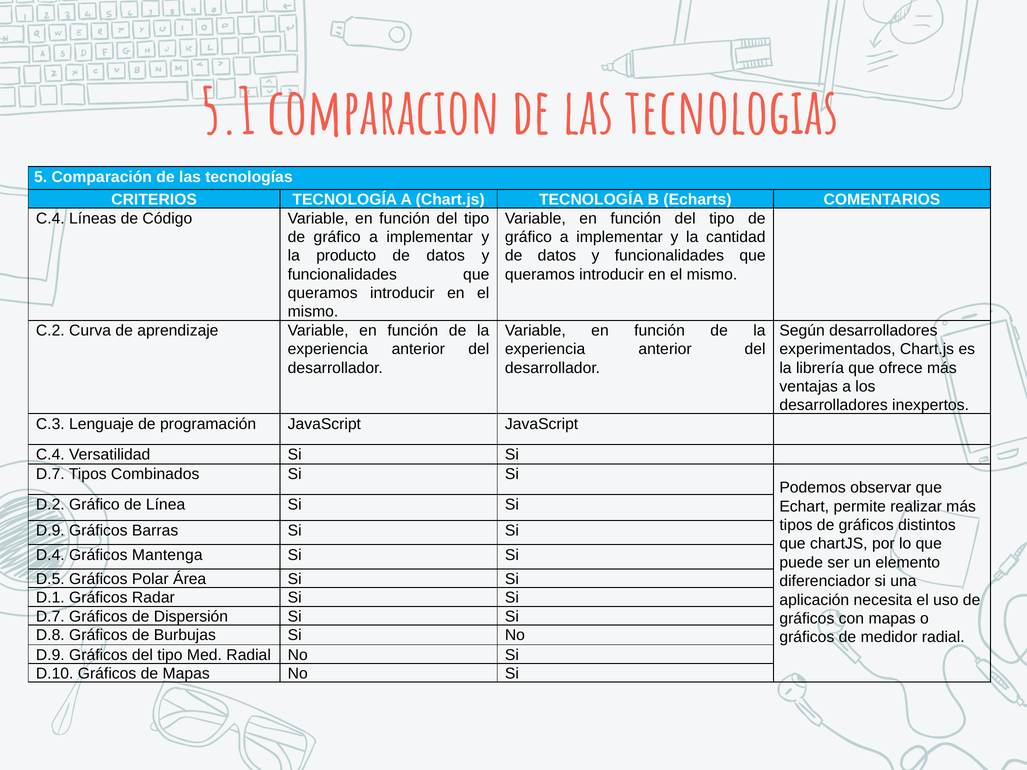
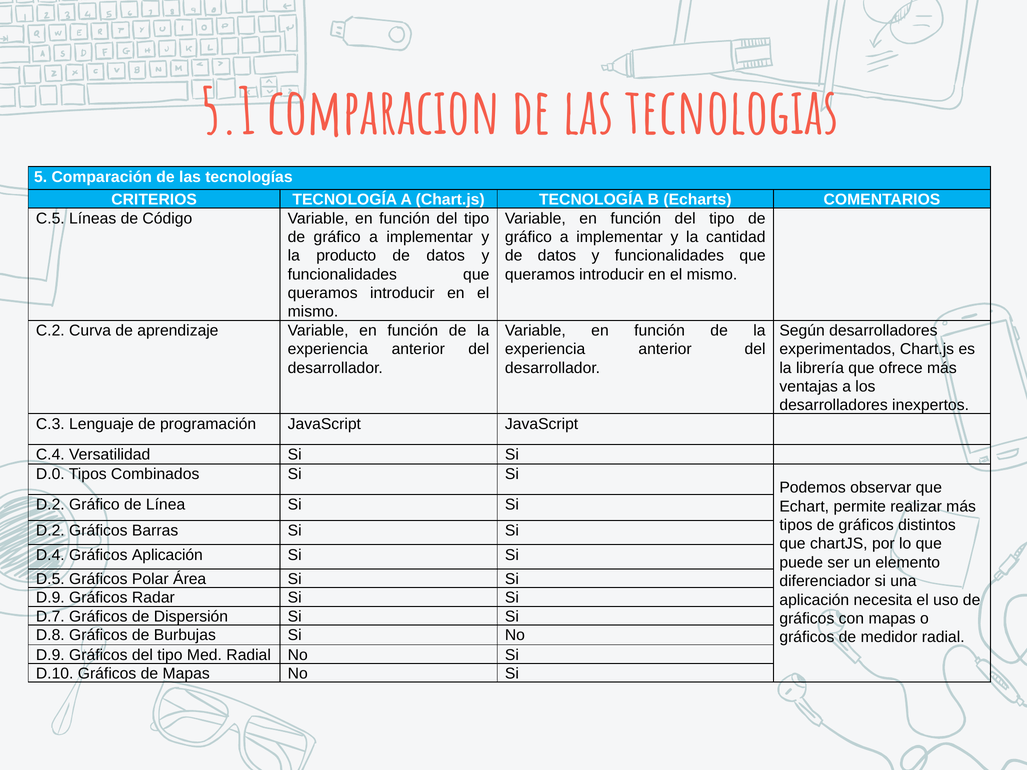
C.4: C.4 -> C.5 (50, 218)
D.7: D.7 -> D.0 (50, 474)
D.9: D.9 -> D.2 (50, 531)
Gráficos Mantenga: Mantenga -> Aplicación (167, 555)
D.1: D.1 -> D.9 (50, 598)
